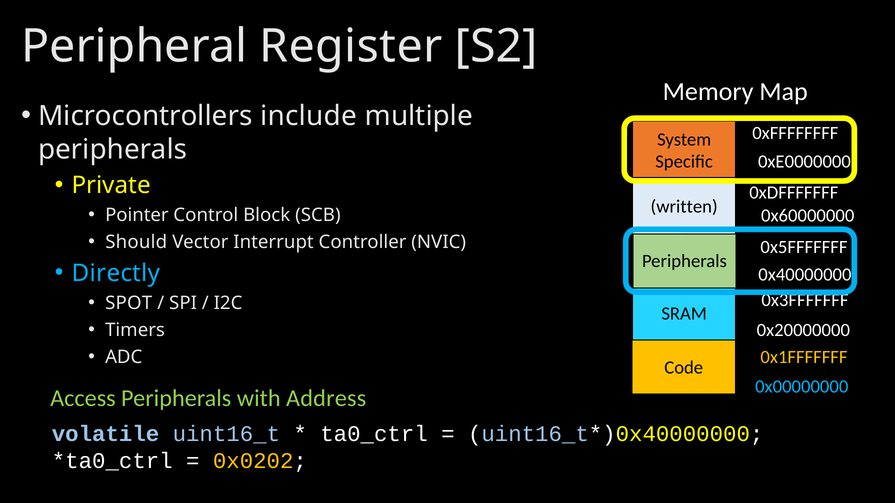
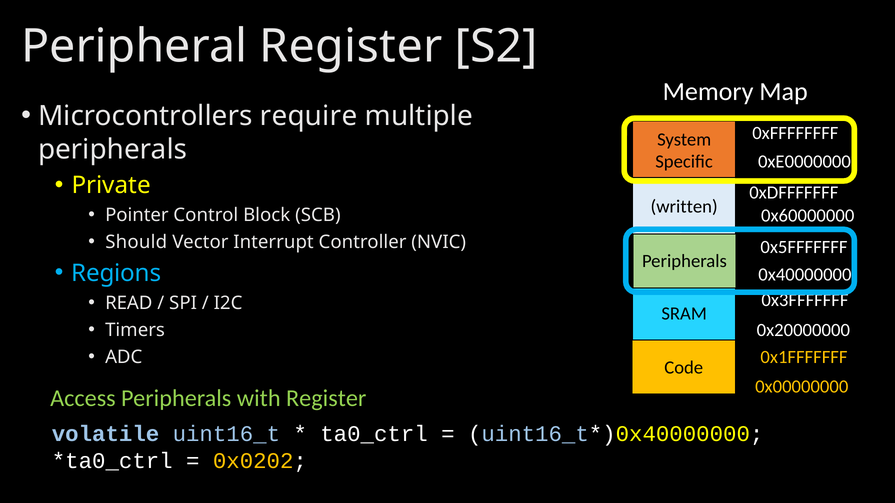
include: include -> require (309, 116)
Directly: Directly -> Regions (116, 273)
SPOT: SPOT -> READ (129, 303)
0x00000000 colour: light blue -> yellow (802, 387)
with Address: Address -> Register (326, 398)
